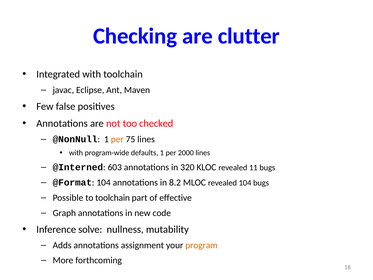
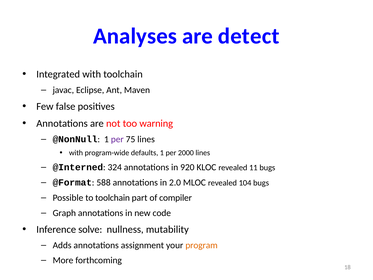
Checking: Checking -> Analyses (135, 36)
clutter: clutter -> detect (249, 36)
checked: checked -> warning (156, 123)
per colour: orange -> purple (117, 139)
603: 603 -> 324 (115, 167)
320: 320 -> 920 (187, 167)
@Format 104: 104 -> 588 (104, 182)
8.2: 8.2 -> 2.0 (175, 182)
effective: effective -> compiler (176, 198)
